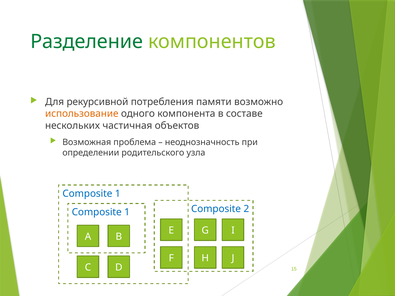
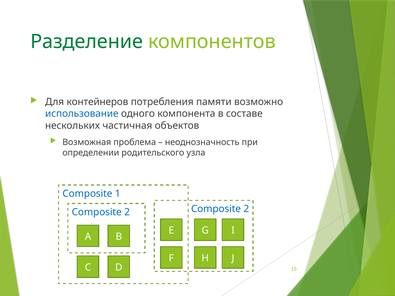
рекурсивной: рекурсивной -> контейнеров (97, 102)
использование colour: orange -> blue (82, 114)
1: 1 -> 2 (127, 212)
